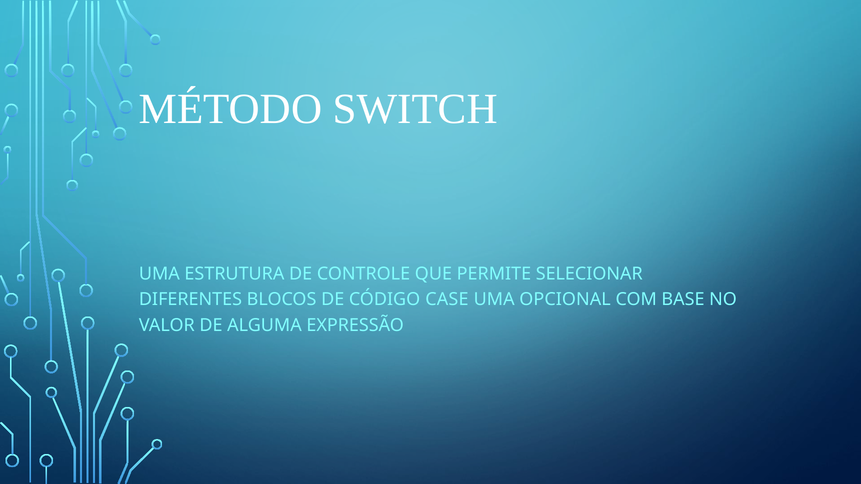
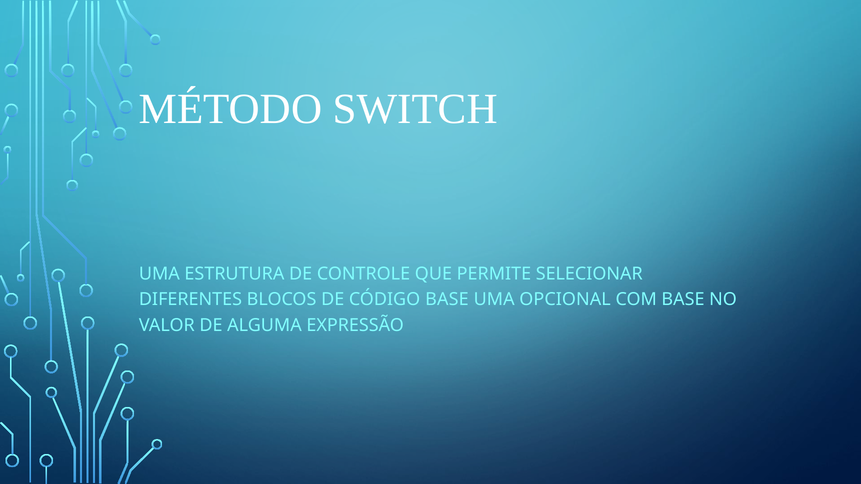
CÓDIGO CASE: CASE -> BASE (447, 300)
